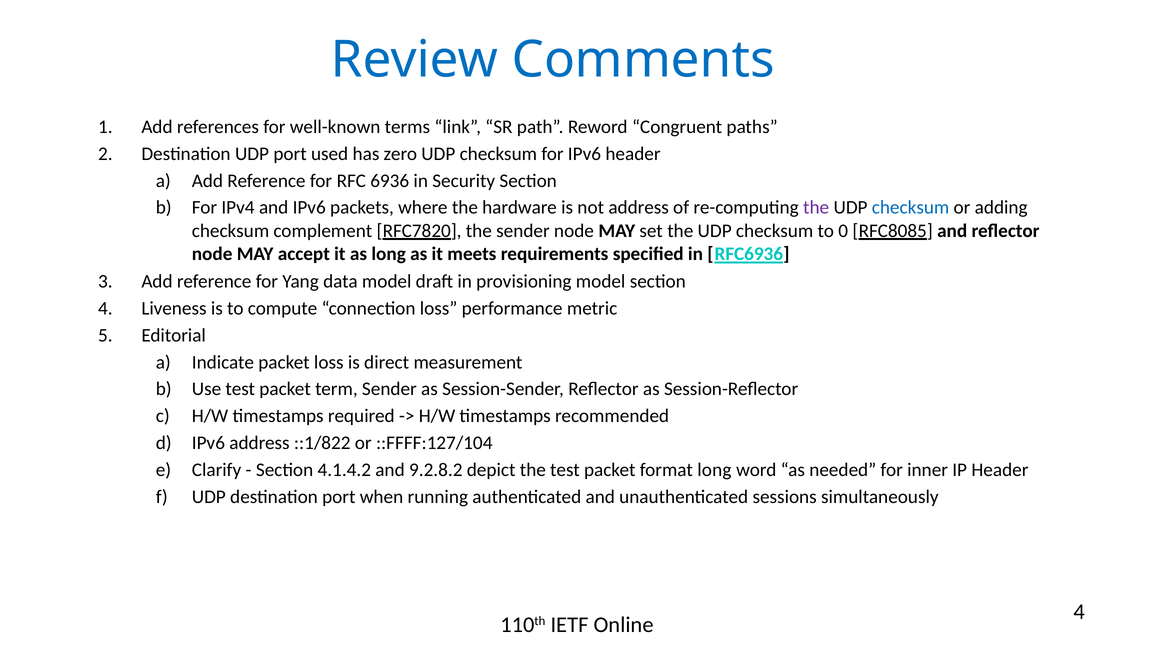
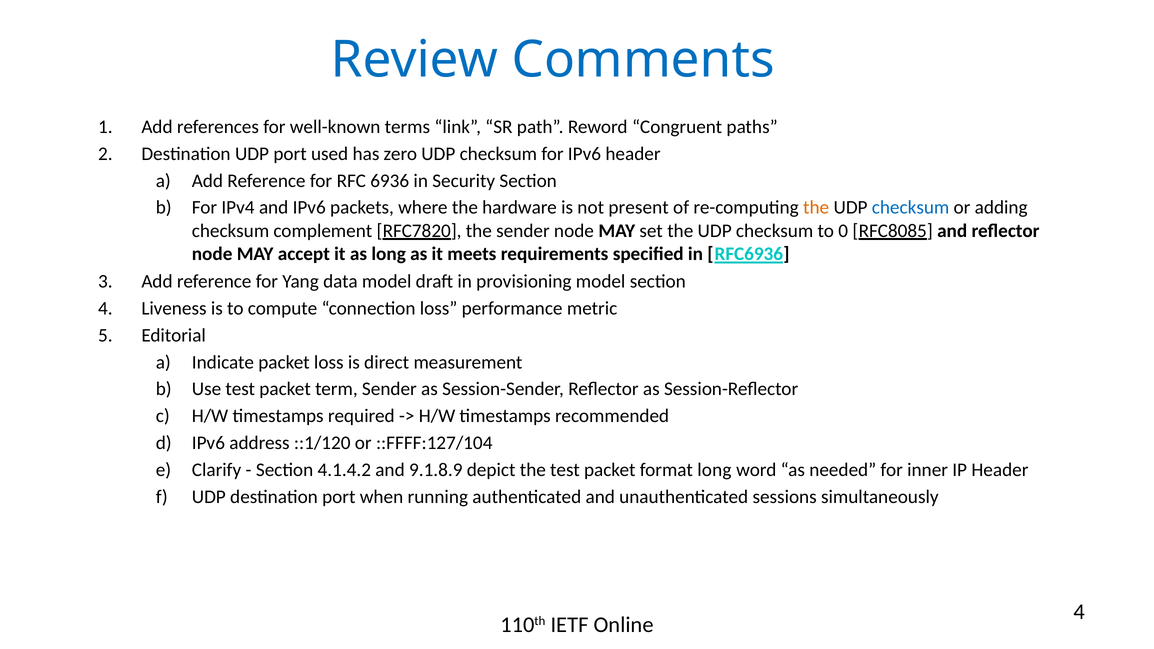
not address: address -> present (639, 208)
the colour: purple -> orange (816, 208)
::1/822: ::1/822 -> ::1/120 (322, 443)
9.2.8.2: 9.2.8.2 -> 9.1.8.9 (436, 470)
